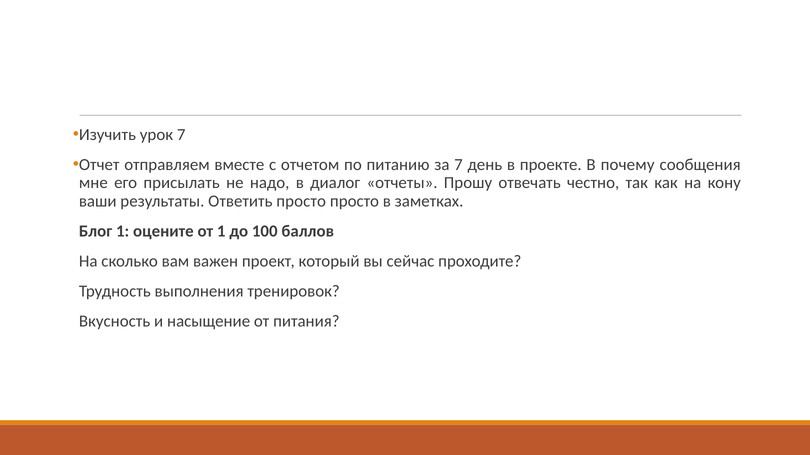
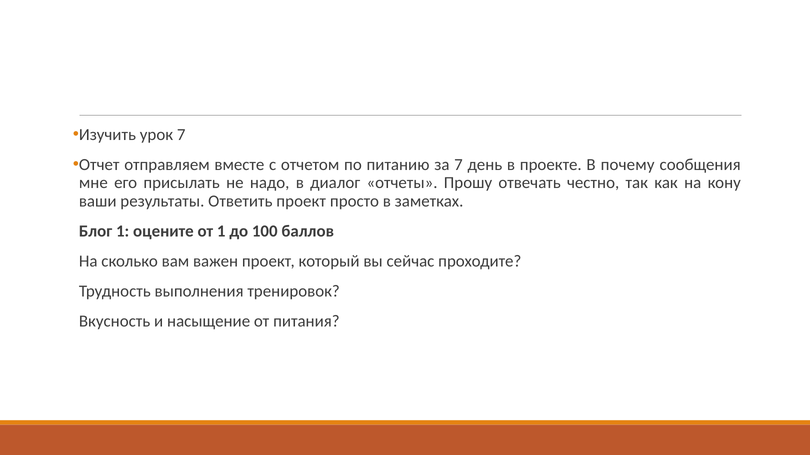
Ответить просто: просто -> проект (301, 201)
